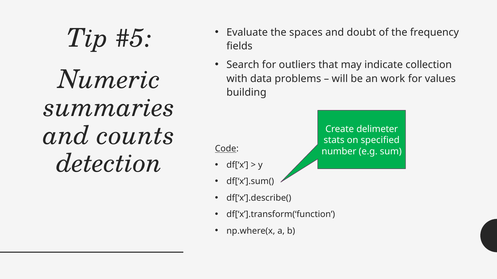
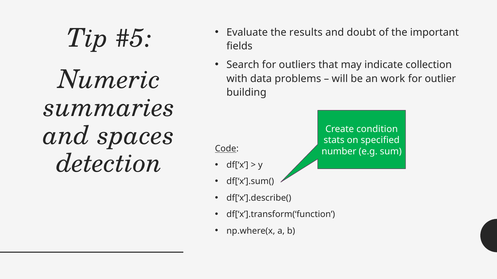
spaces: spaces -> results (306, 32)
frequency: frequency -> important (434, 32)
values: values -> outlier (440, 79)
delimeter: delimeter -> condition (377, 129)
counts: counts -> spaces (136, 136)
